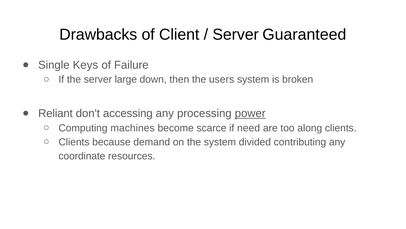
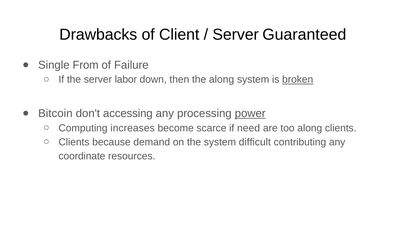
Keys: Keys -> From (86, 65)
large: large -> labor (126, 79)
the users: users -> along (222, 79)
broken underline: none -> present (298, 79)
Reliant: Reliant -> Bitcoin (55, 113)
machines: machines -> increases (133, 128)
divided: divided -> difficult (255, 142)
